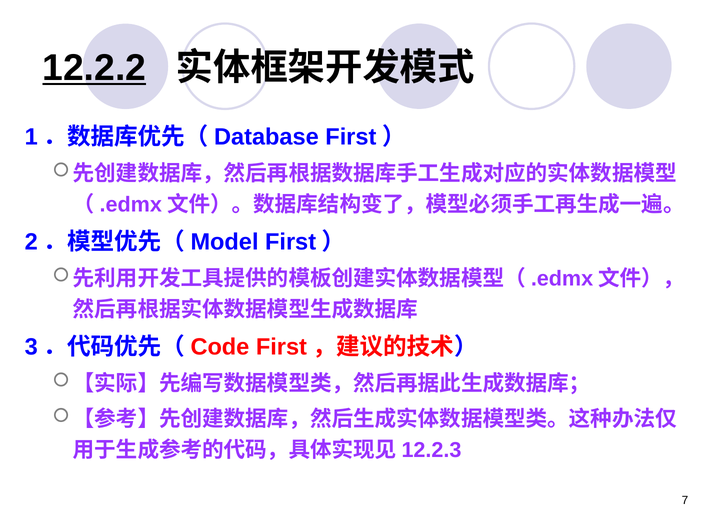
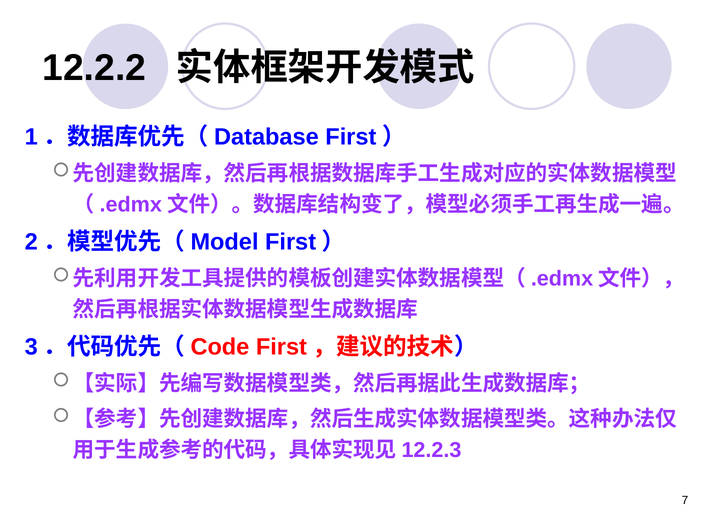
12.2.2 underline: present -> none (94, 68)
